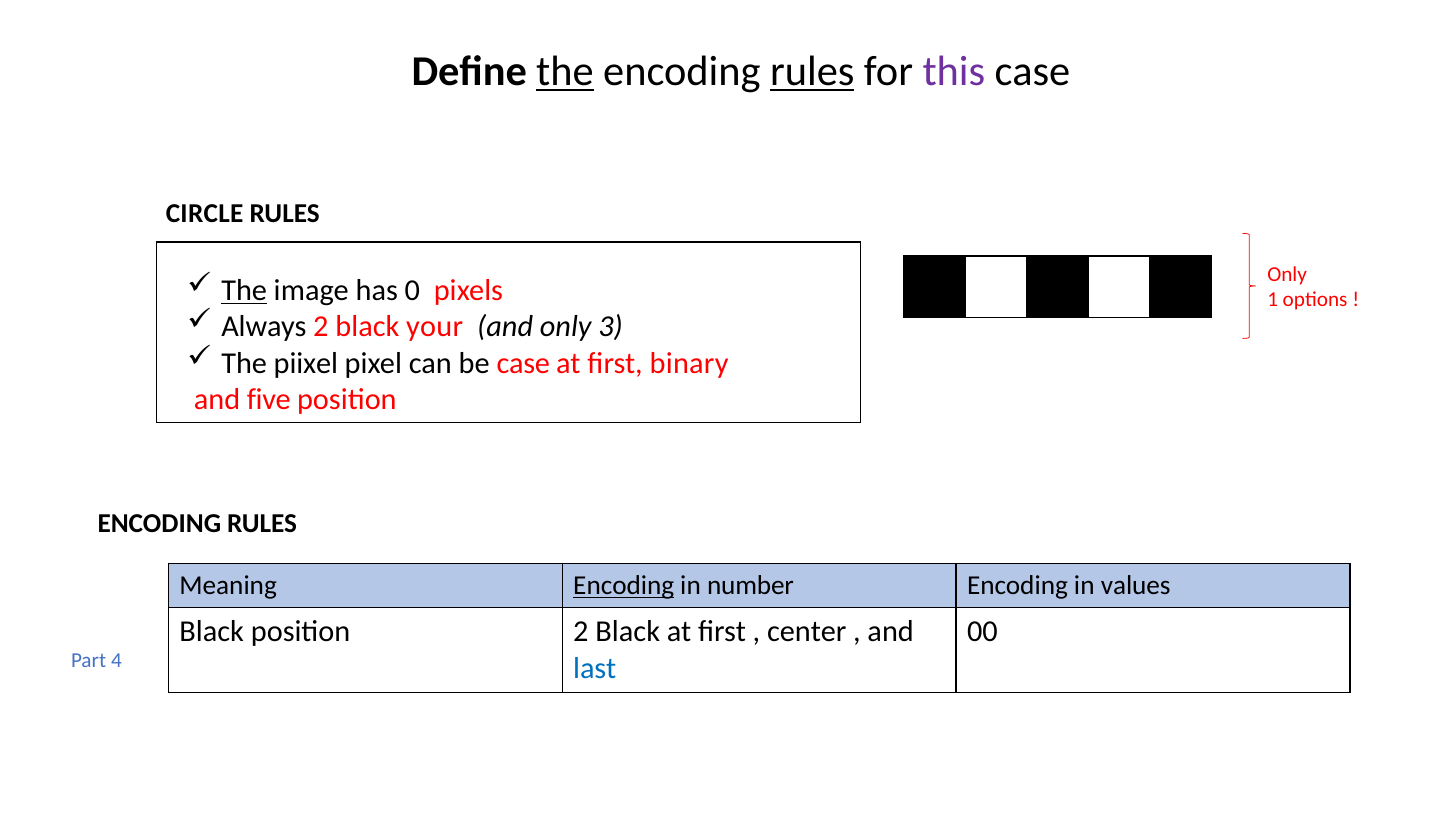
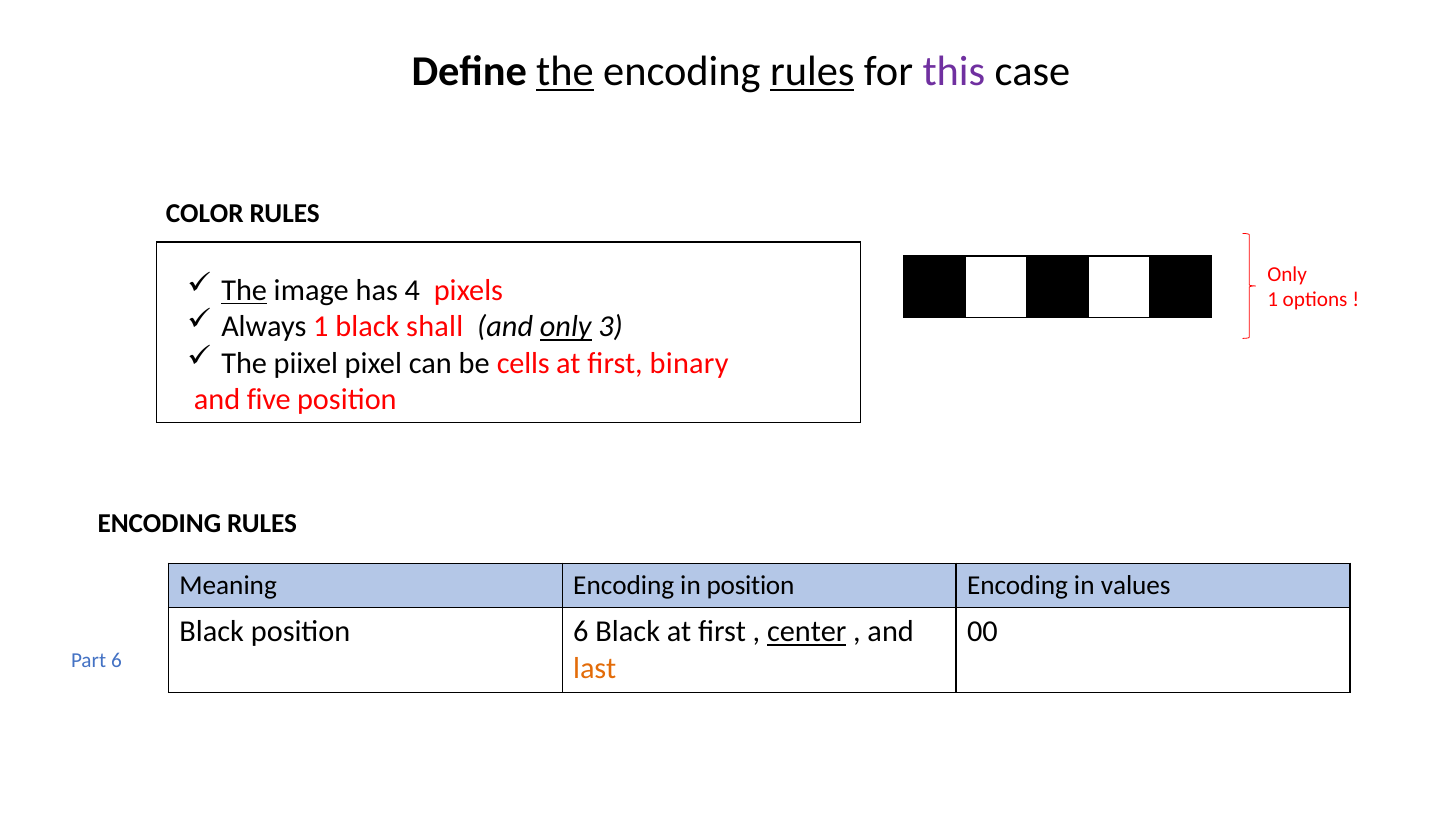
CIRCLE: CIRCLE -> COLOR (205, 213)
0: 0 -> 4 (412, 290)
Always 2: 2 -> 1 (321, 327)
your: your -> shall (435, 327)
only underline: none -> present (566, 327)
be case: case -> cells (523, 363)
Encoding underline: present -> none (624, 586)
in number: number -> position (751, 586)
position 2: 2 -> 6 (581, 632)
center underline: none -> present (807, 632)
Part 4: 4 -> 6 (116, 661)
last colour: blue -> orange (595, 669)
